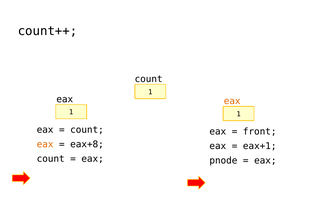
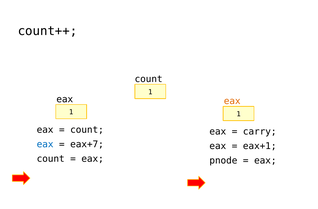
front: front -> carry (260, 132)
eax colour: orange -> blue (45, 144)
eax+8: eax+8 -> eax+7 (87, 144)
